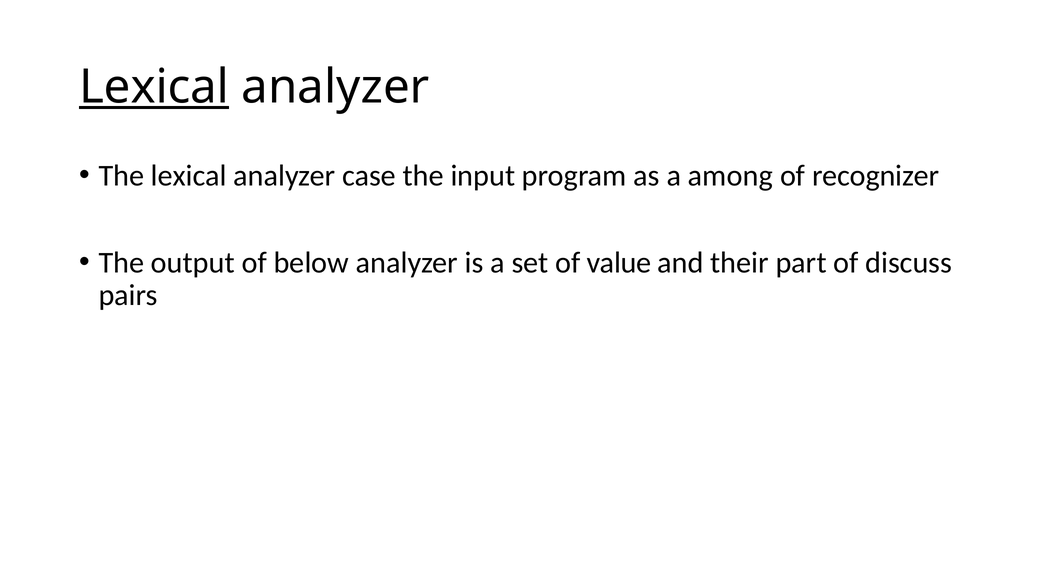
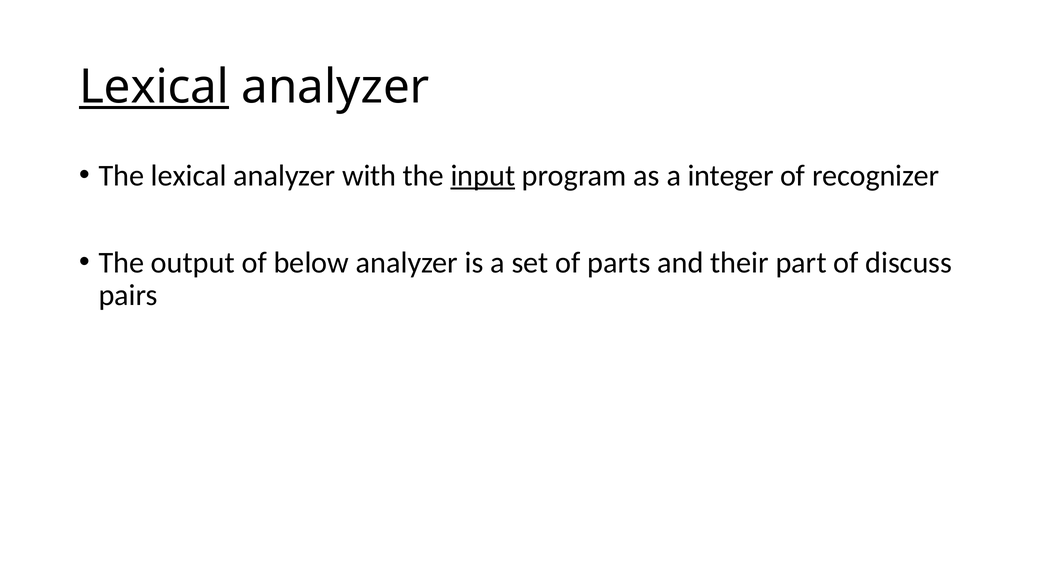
case: case -> with (369, 175)
input underline: none -> present (483, 175)
among: among -> integer (731, 175)
value: value -> parts (619, 263)
